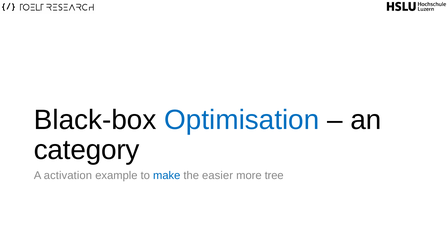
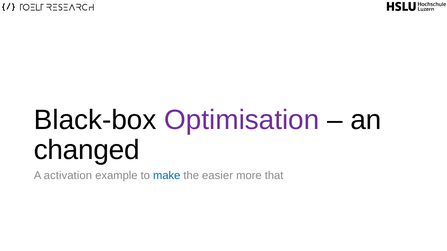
Optimisation colour: blue -> purple (242, 120)
category: category -> changed (87, 150)
tree: tree -> that (274, 176)
